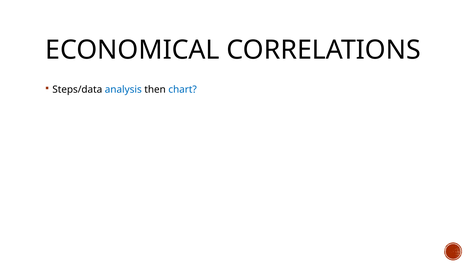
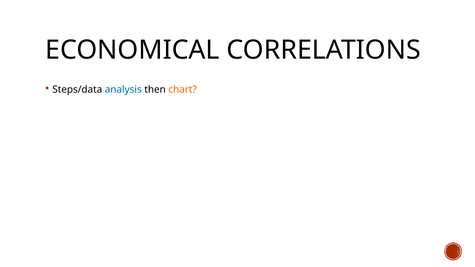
chart colour: blue -> orange (183, 90)
